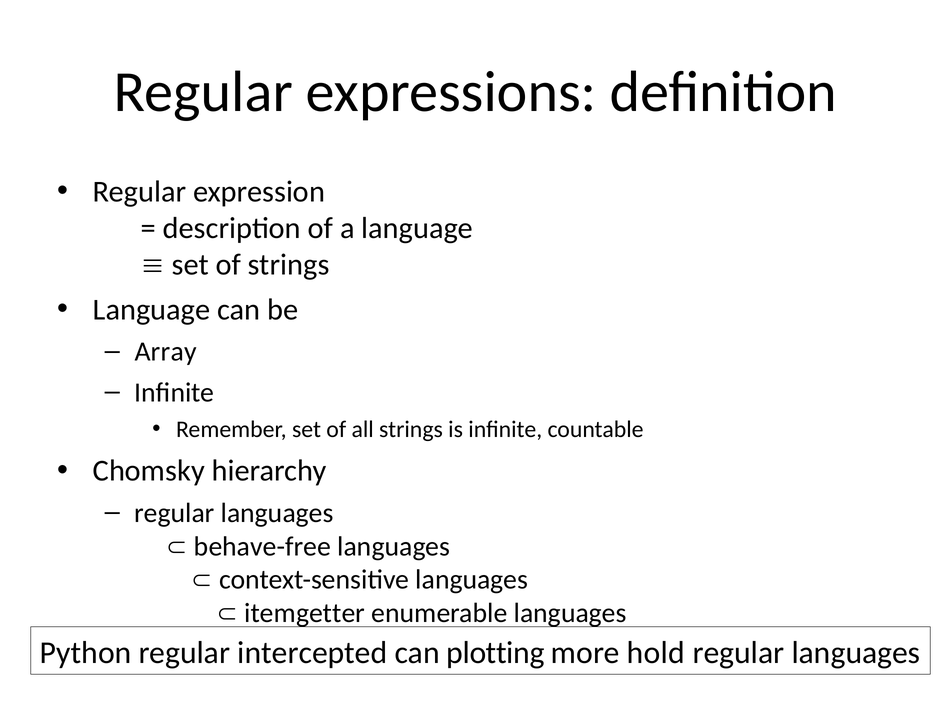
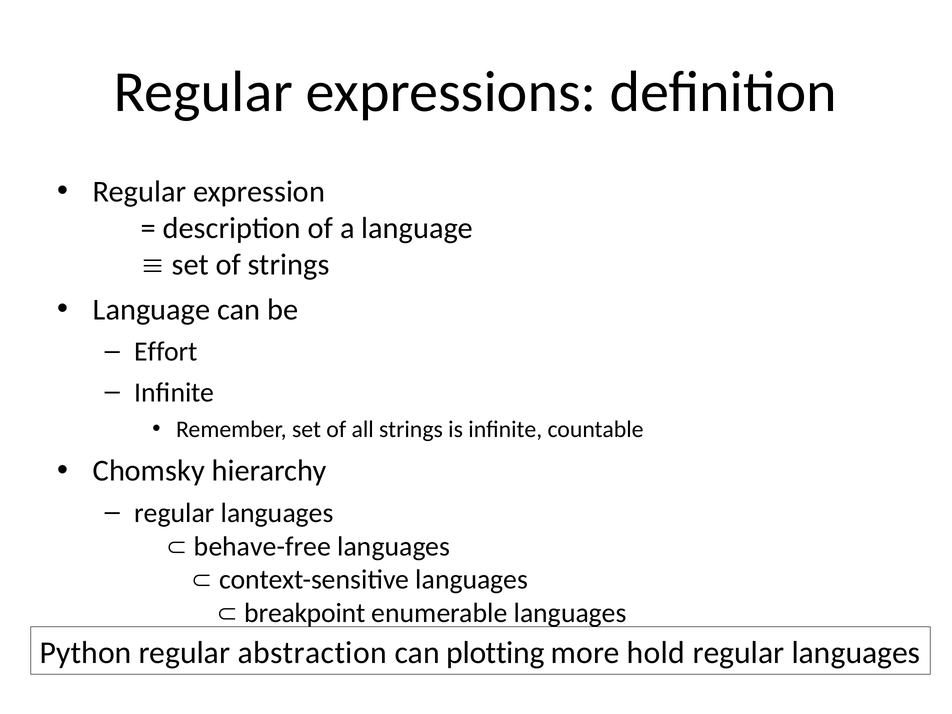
Array: Array -> Effort (166, 352)
itemgetter: itemgetter -> breakpoint (305, 613)
intercepted: intercepted -> abstraction (312, 653)
